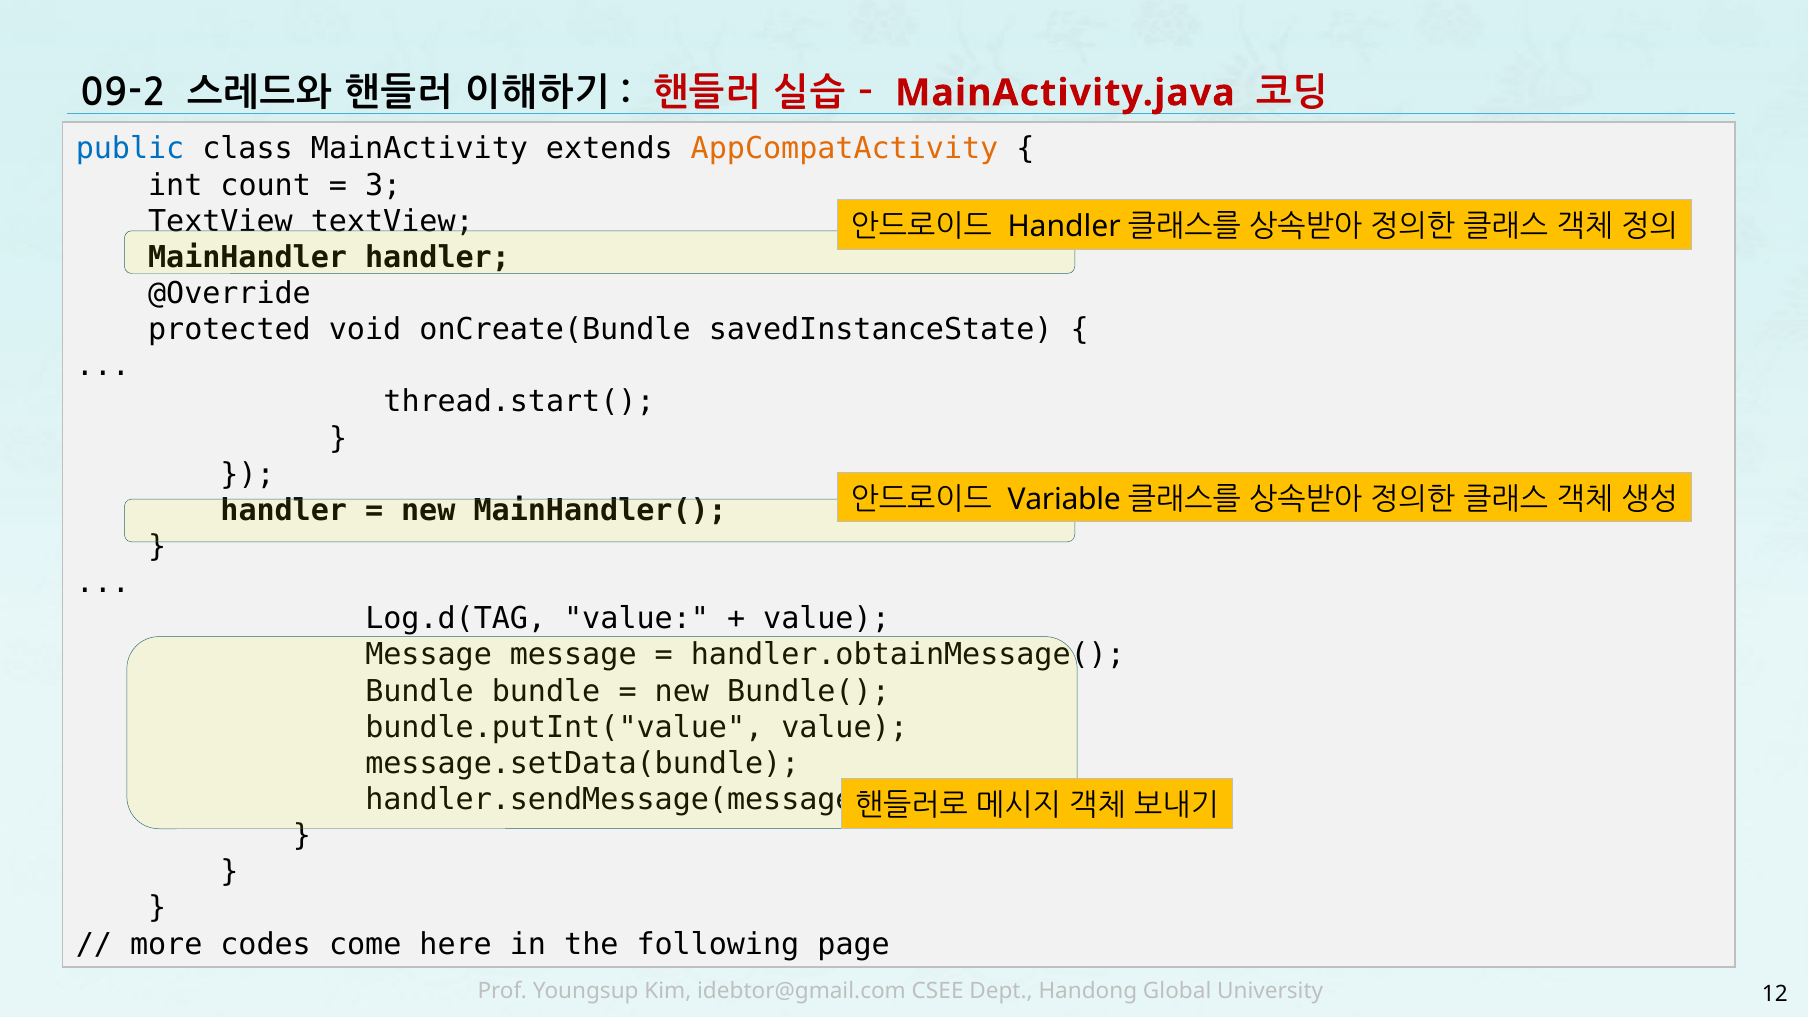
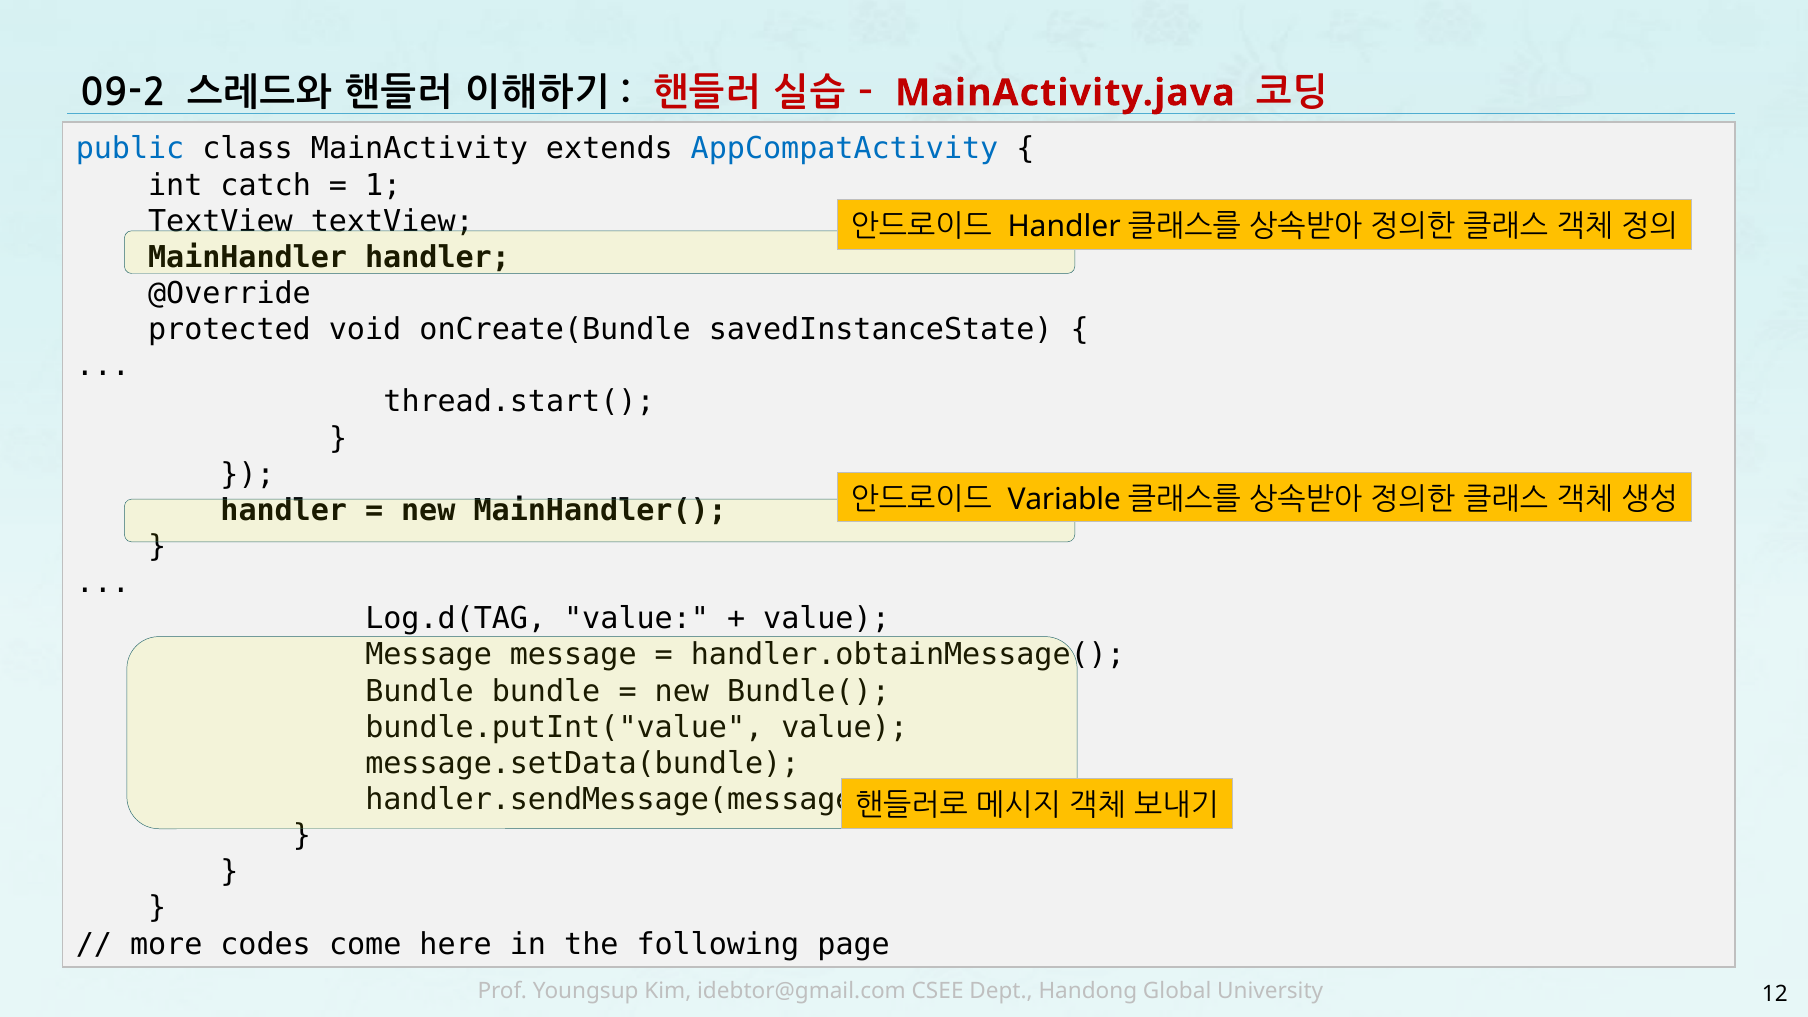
AppCompatActivity colour: orange -> blue (845, 149)
count: count -> catch (266, 185)
3: 3 -> 1 (383, 185)
